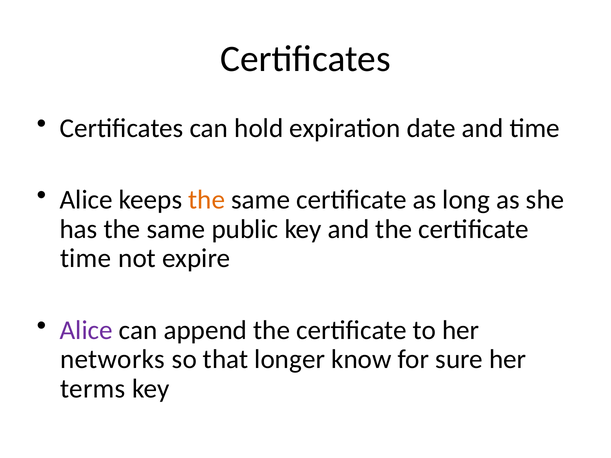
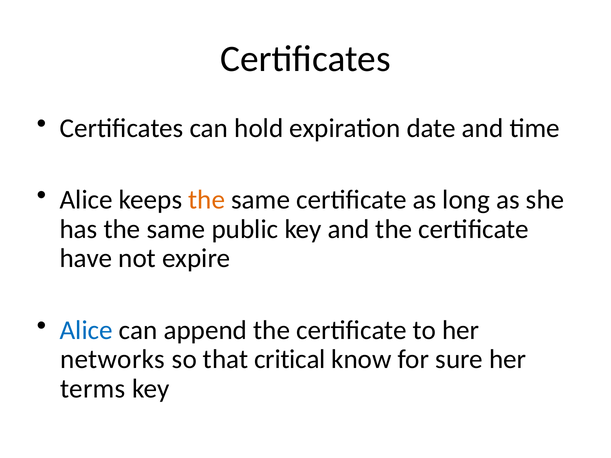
time: time -> have (86, 259)
Alice colour: purple -> blue (86, 330)
longer: longer -> critical (290, 360)
